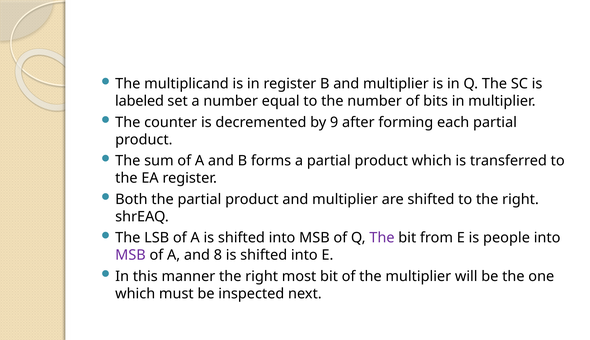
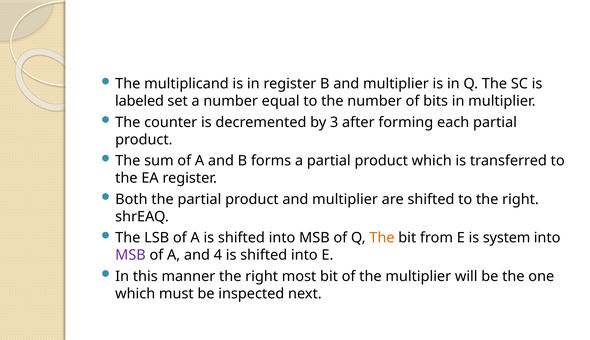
9: 9 -> 3 (334, 122)
The colour: purple -> orange (382, 238)
people: people -> system (507, 238)
8: 8 -> 4 (218, 255)
